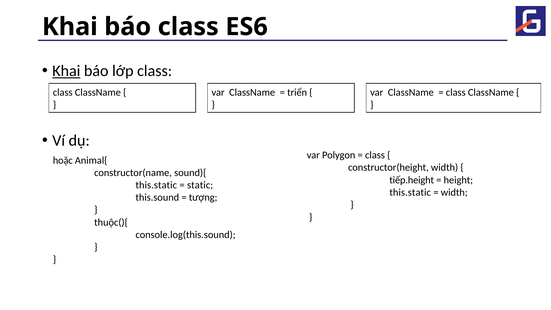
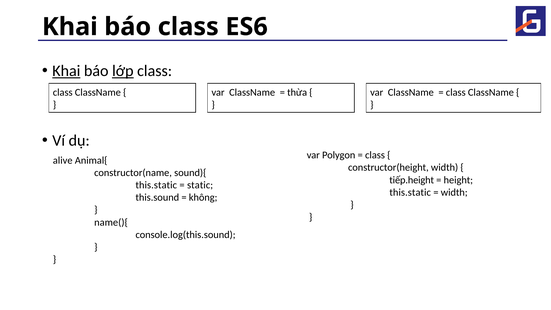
lớp underline: none -> present (123, 71)
triển: triển -> thừa (297, 92)
hoặc: hoặc -> alive (63, 160)
tượng: tượng -> không (203, 197)
thuộc(){: thuộc(){ -> name(){ (111, 222)
